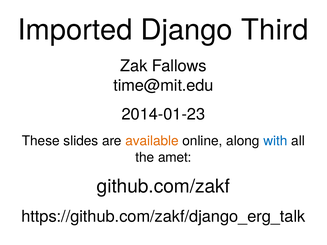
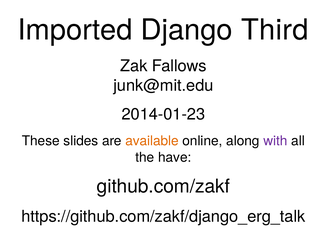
time@mit.edu: time@mit.edu -> junk@mit.edu (163, 86)
with colour: blue -> purple (275, 141)
amet: amet -> have (175, 157)
